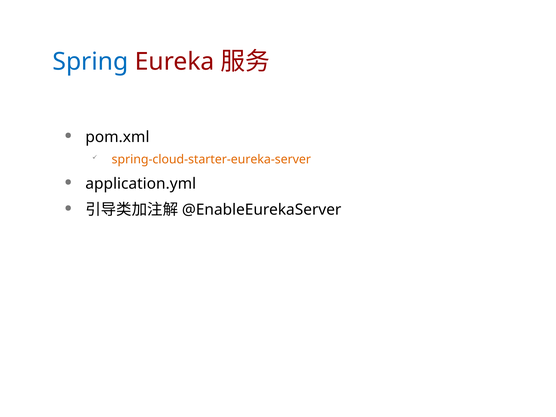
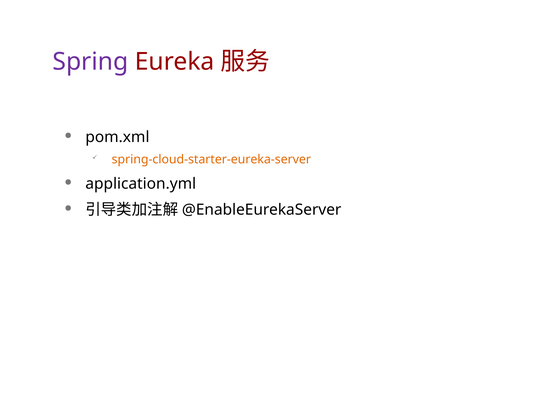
Spring colour: blue -> purple (90, 62)
